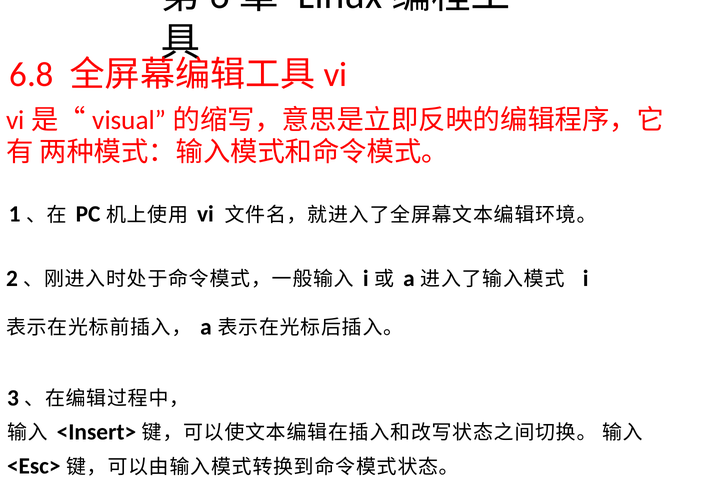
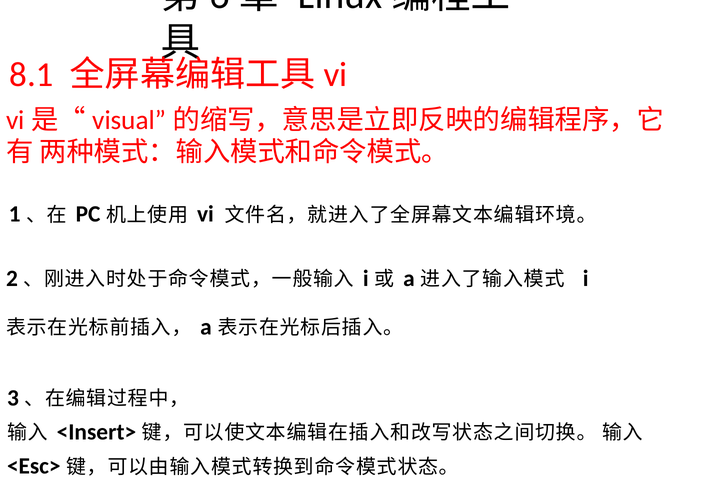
6.8: 6.8 -> 8.1 (31, 74)
